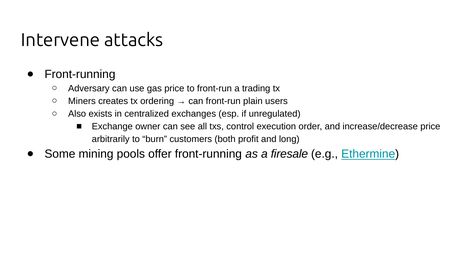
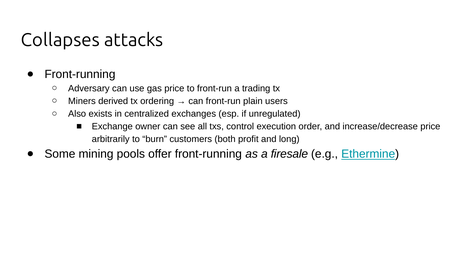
Intervene: Intervene -> Collapses (60, 40)
creates: creates -> derived (113, 101)
